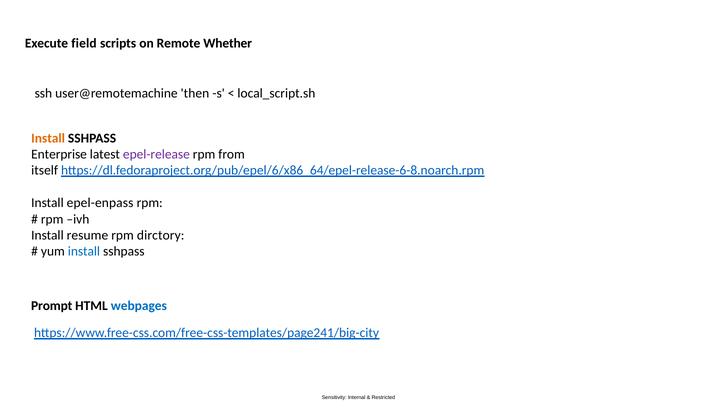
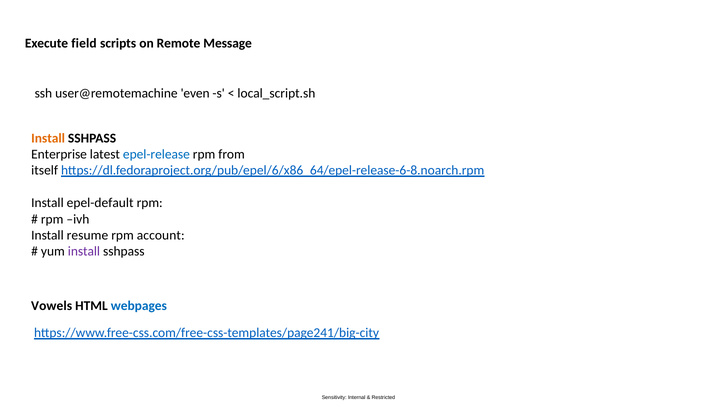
Whether: Whether -> Message (228, 44)
then: then -> even (195, 93)
epel-release colour: purple -> blue (156, 154)
epel-enpass: epel-enpass -> epel-default (100, 203)
dirctory: dirctory -> account (161, 235)
install colour: blue -> purple (84, 252)
Prompt: Prompt -> Vowels (52, 306)
